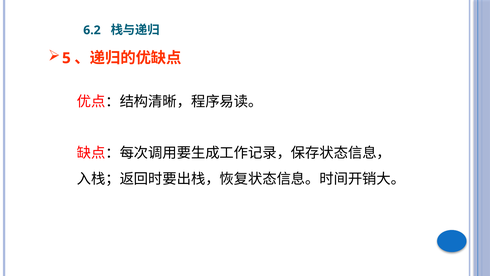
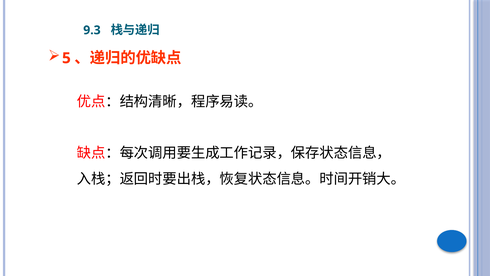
6.2: 6.2 -> 9.3 (92, 30)
